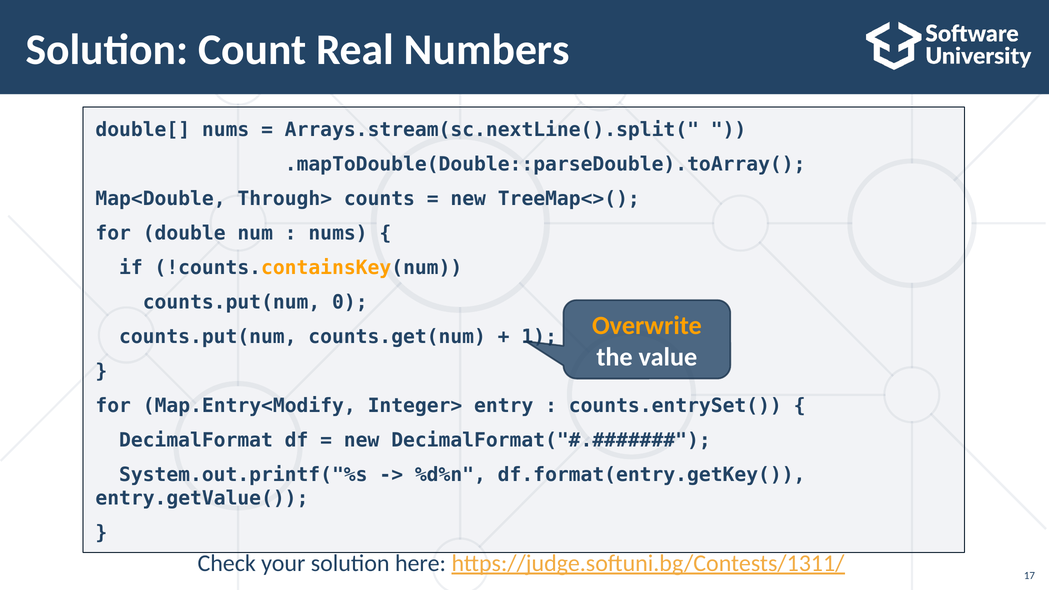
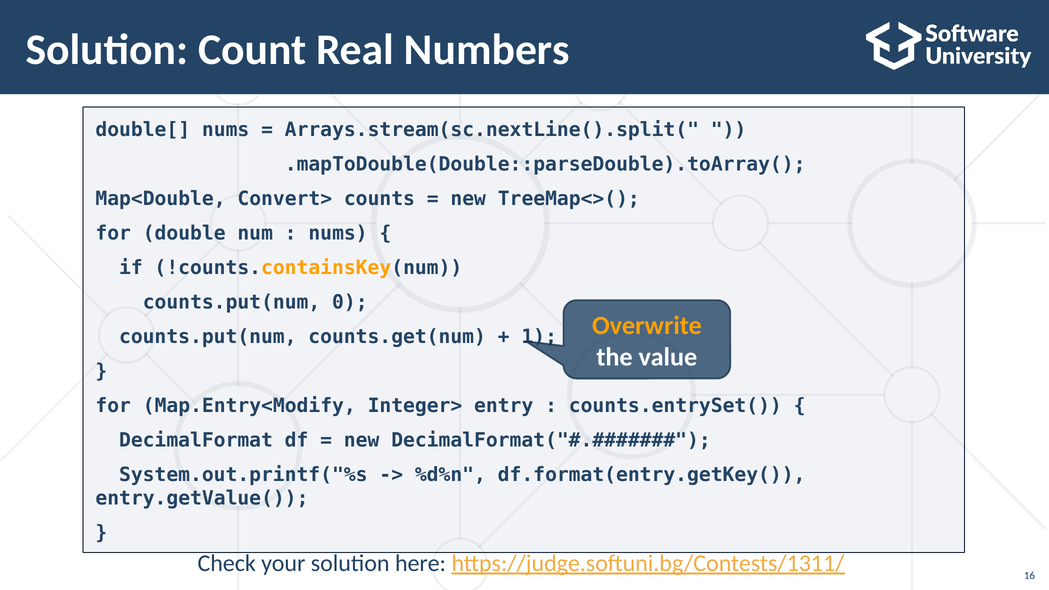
Through>: Through> -> Convert> (285, 199)
17: 17 -> 16 (1029, 576)
